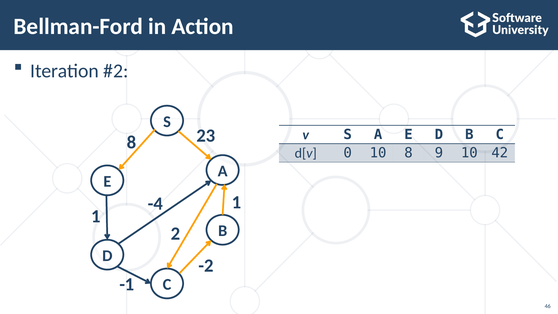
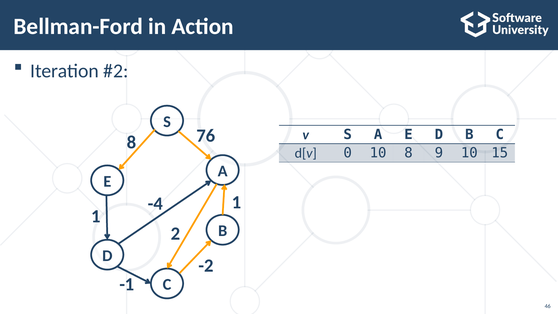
23: 23 -> 76 (206, 136)
42: 42 -> 15 (500, 153)
